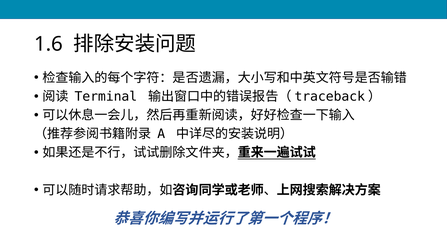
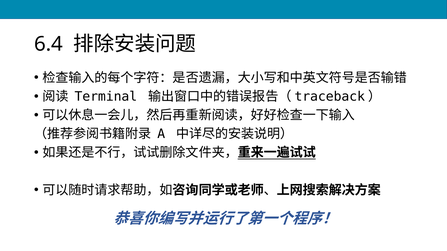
1.6: 1.6 -> 6.4 (49, 44)
